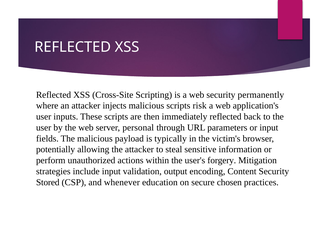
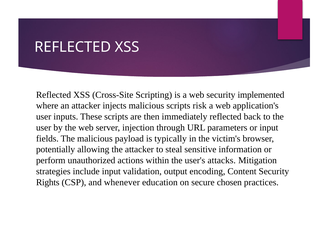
permanently: permanently -> implemented (261, 95)
personal: personal -> injection (138, 128)
forgery: forgery -> attacks (222, 160)
Stored: Stored -> Rights (48, 182)
